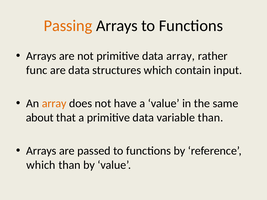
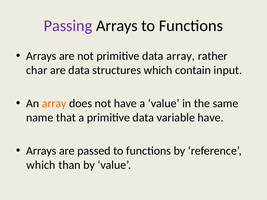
Passing colour: orange -> purple (68, 26)
func: func -> char (37, 70)
about: about -> name (40, 118)
variable than: than -> have (211, 118)
